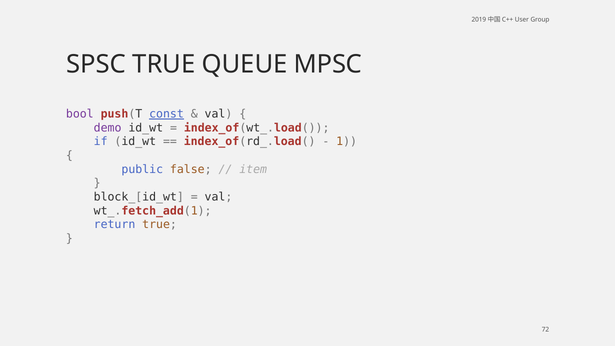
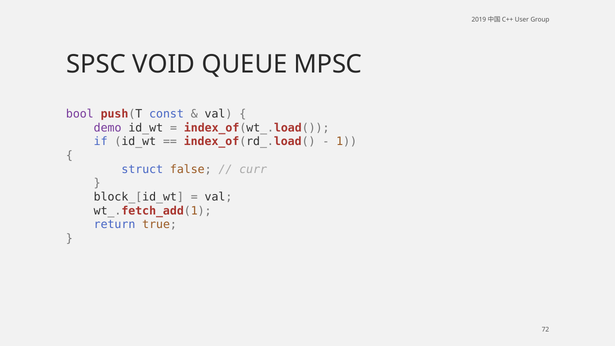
SPSC TRUE: TRUE -> VOID (164, 64)
const underline: present -> none (167, 114)
public: public -> struct (142, 169)
item: item -> curr (253, 169)
